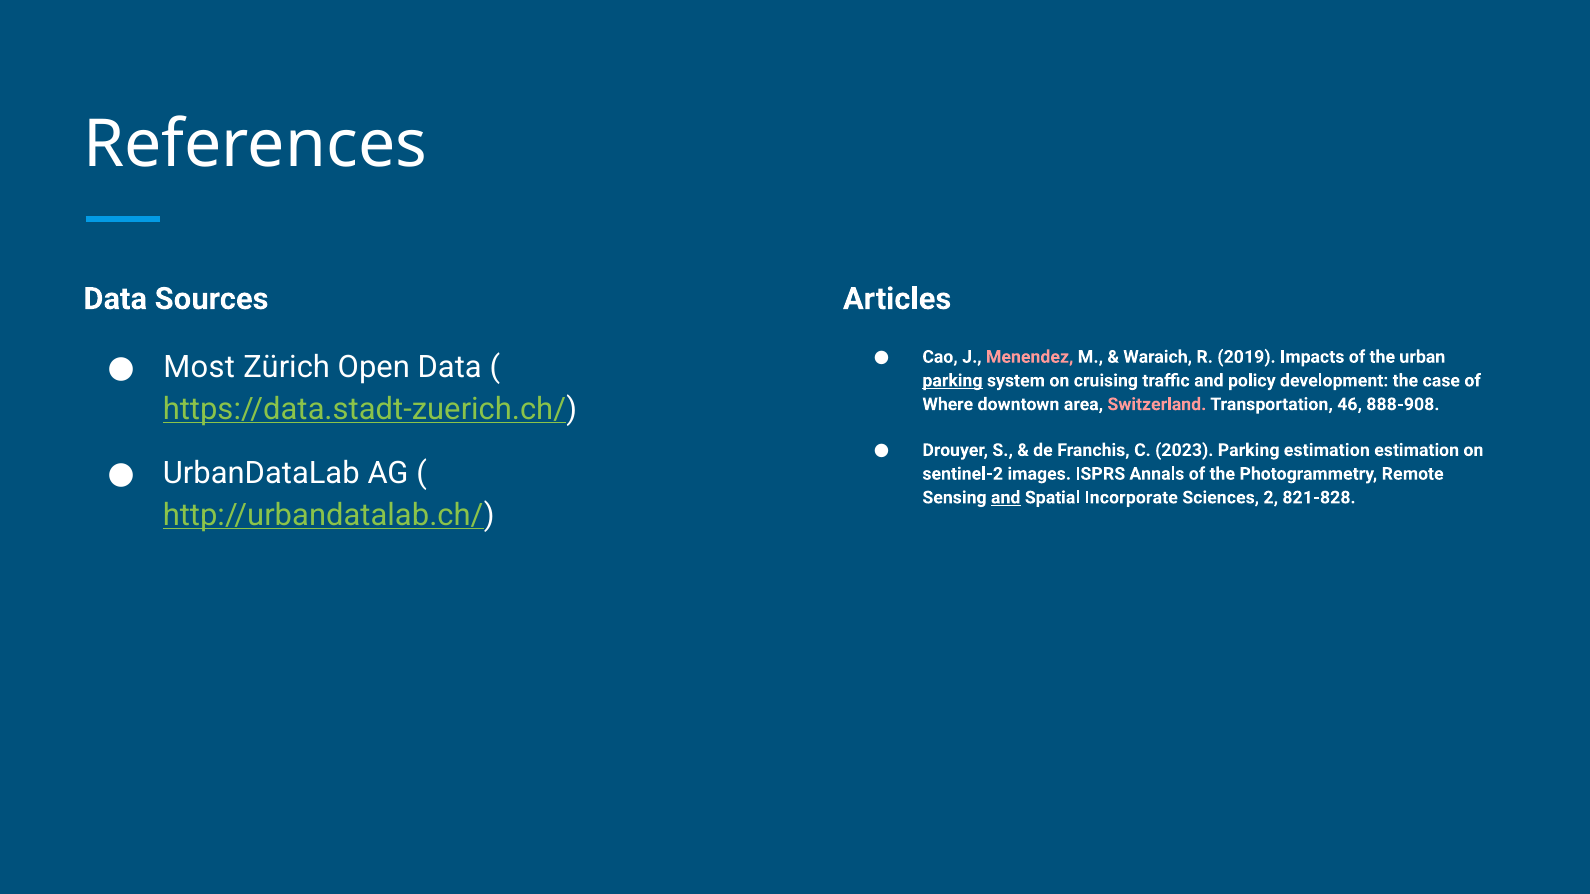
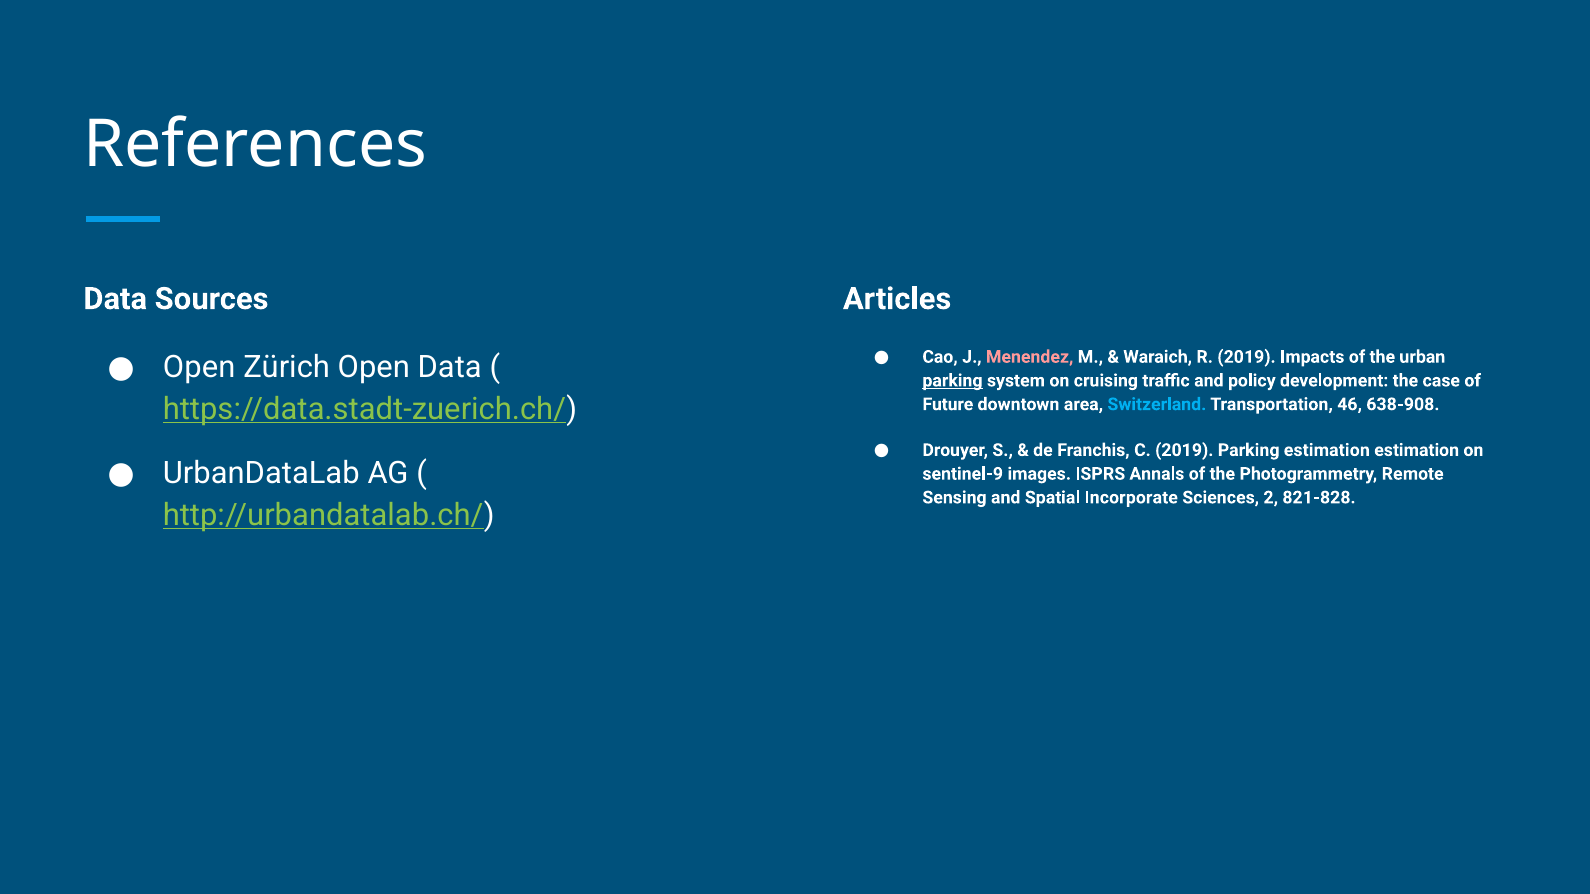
Most: Most -> Open (199, 368)
Where: Where -> Future (948, 405)
Switzerland colour: pink -> light blue (1157, 405)
888-908: 888-908 -> 638-908 (1403, 405)
C 2023: 2023 -> 2019 (1184, 450)
sentinel-2: sentinel-2 -> sentinel-9 (963, 474)
and underline: present -> none (1006, 498)
